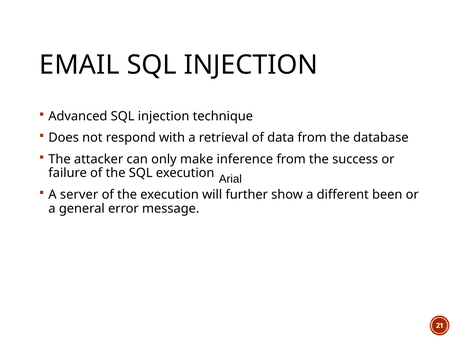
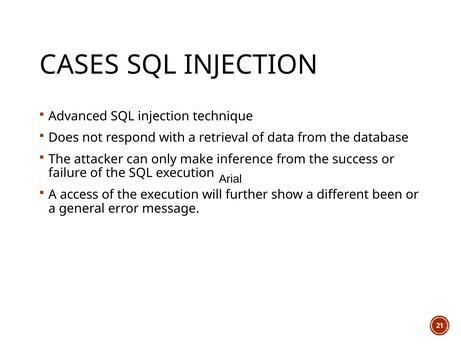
EMAIL: EMAIL -> CASES (79, 65)
server: server -> access (79, 194)
